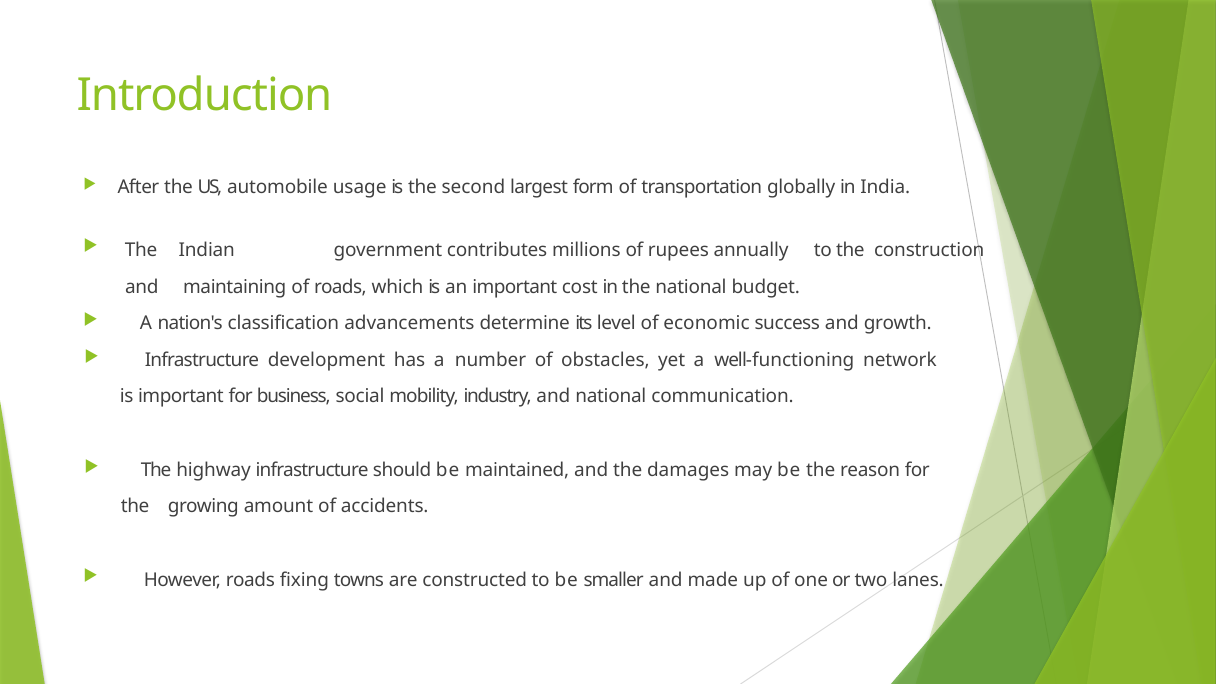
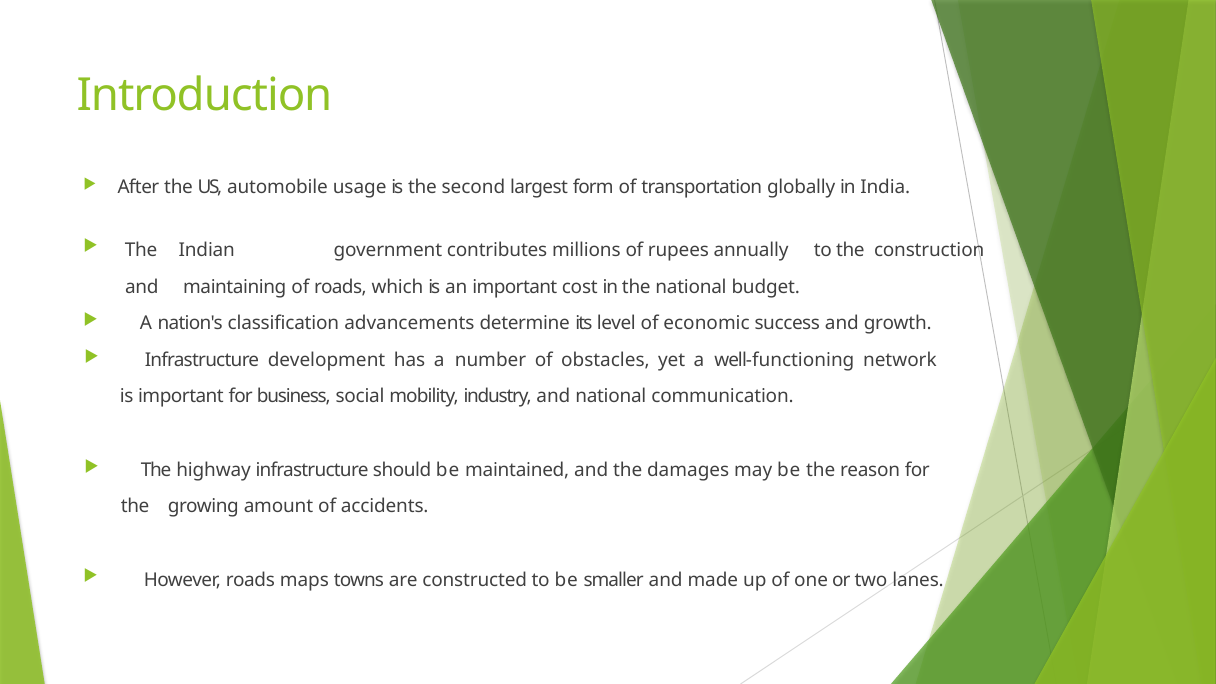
fixing: fixing -> maps (304, 580)
